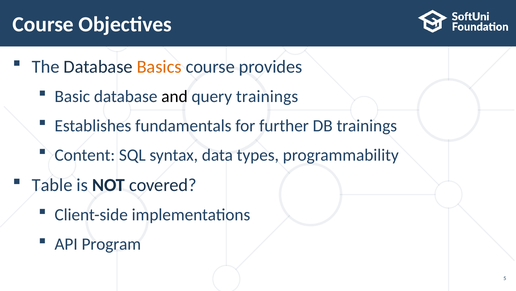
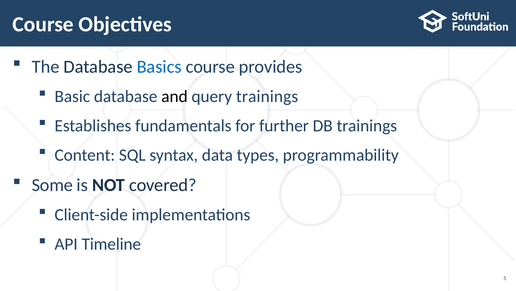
Basics colour: orange -> blue (159, 67)
Table: Table -> Some (52, 185)
Program: Program -> Timeline (111, 244)
